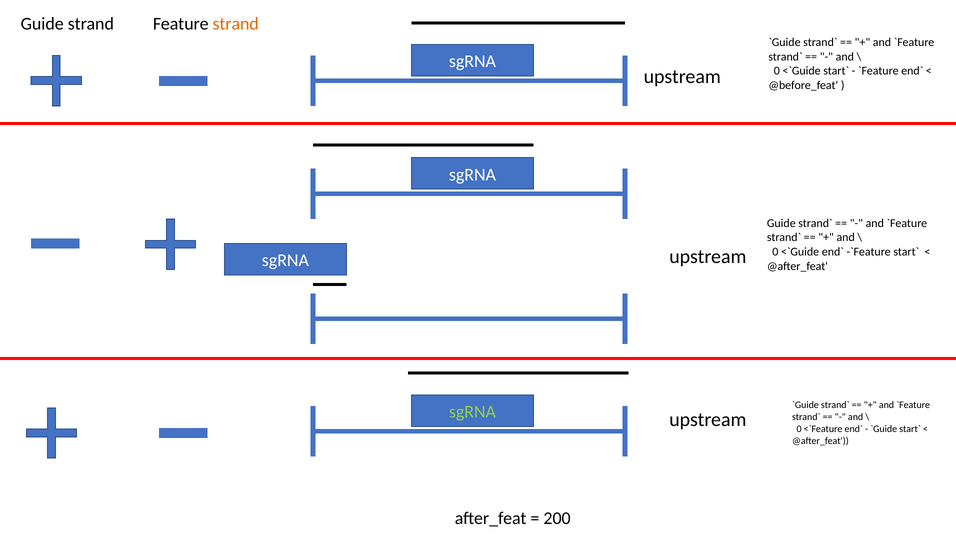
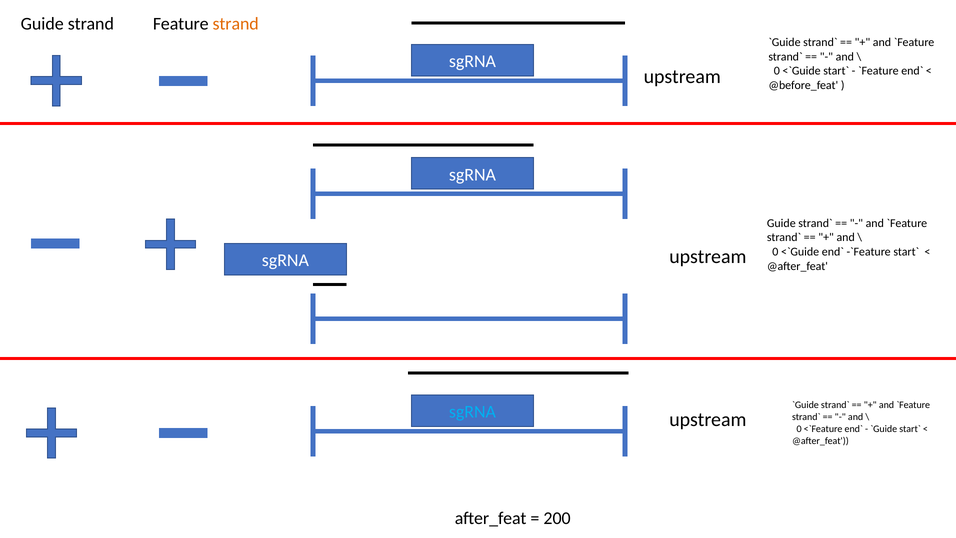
sgRNA colour: light green -> light blue (472, 412)
